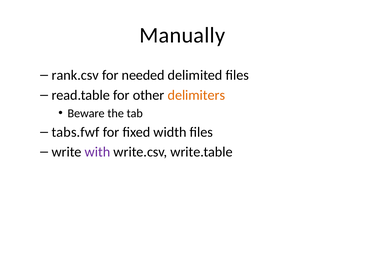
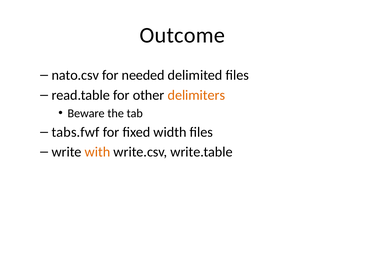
Manually: Manually -> Outcome (182, 35)
rank.csv: rank.csv -> nato.csv (75, 75)
with colour: purple -> orange (97, 152)
